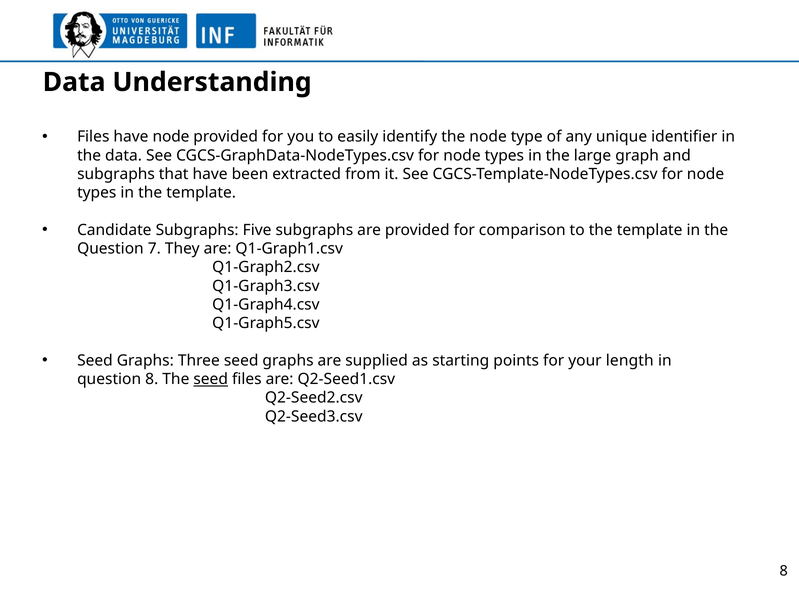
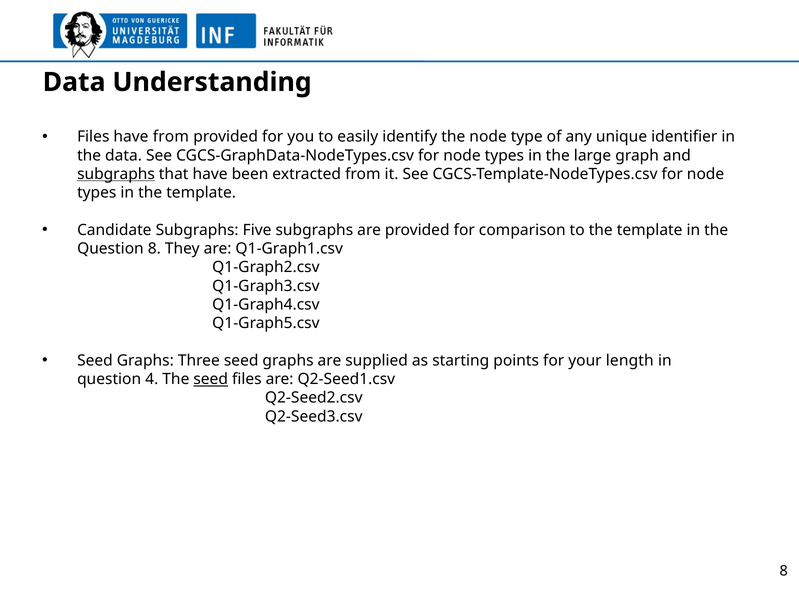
have node: node -> from (171, 137)
subgraphs underline: none -> present (116, 174)
Question 7: 7 -> 8 (154, 249)
question 8: 8 -> 4 (152, 379)
